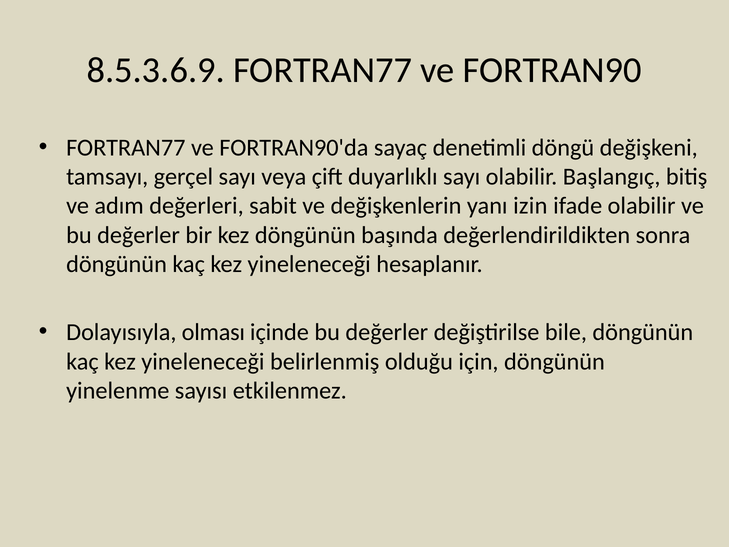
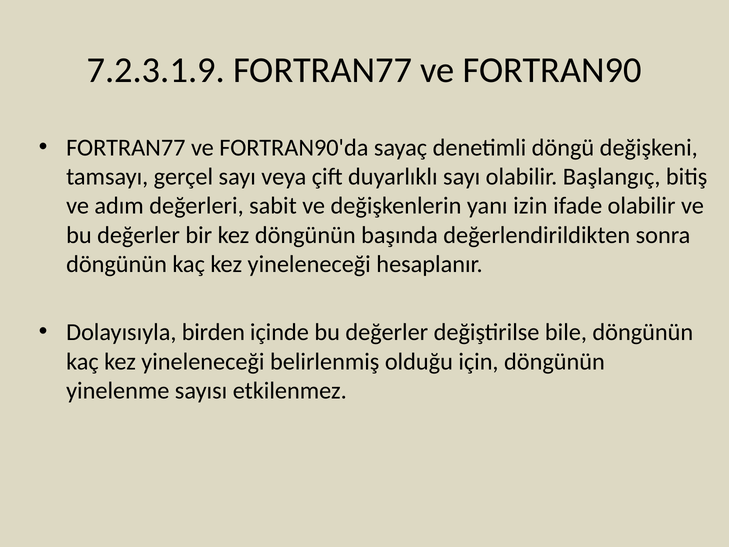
8.5.3.6.9: 8.5.3.6.9 -> 7.2.3.1.9 (156, 70)
olması: olması -> birden (213, 332)
